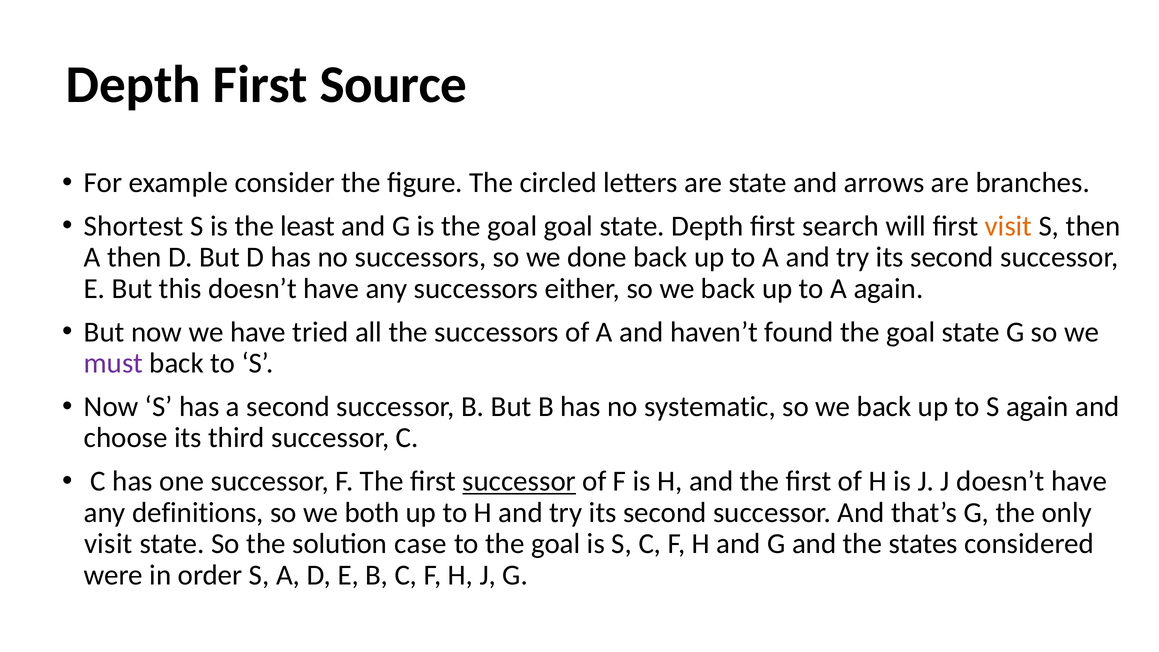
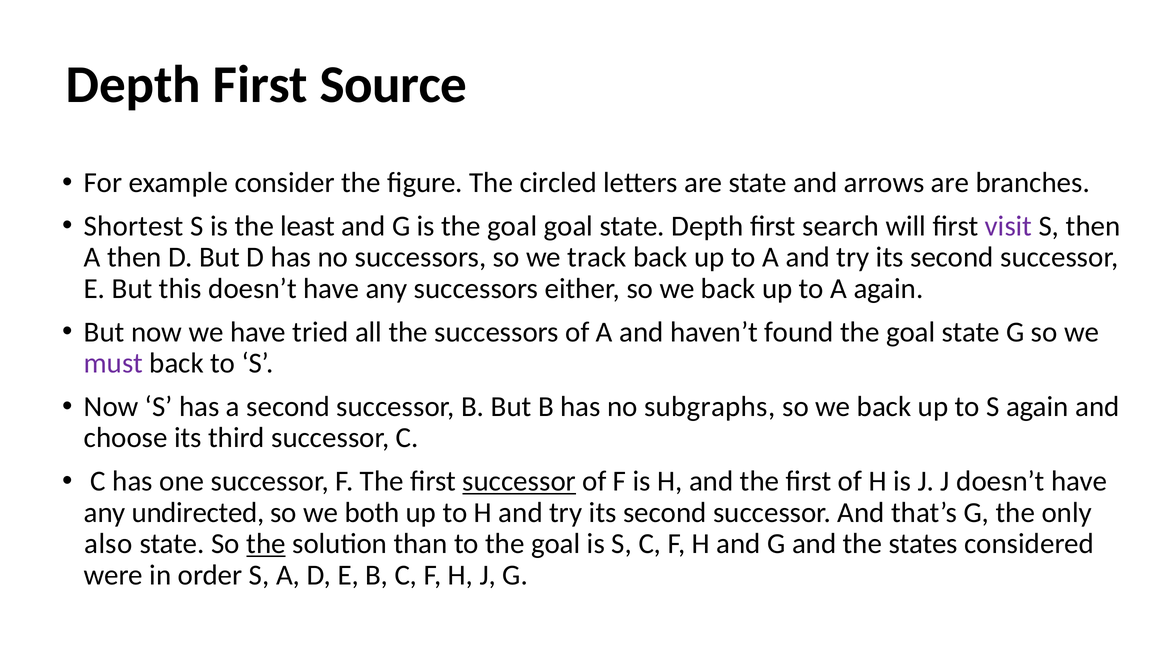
visit colour: orange -> purple (1008, 226)
done: done -> track (597, 257)
systematic: systematic -> subgraphs (710, 407)
definitions: definitions -> undirected (198, 512)
visit: visit -> also (108, 544)
the underline: none -> present (266, 544)
case: case -> than (421, 544)
